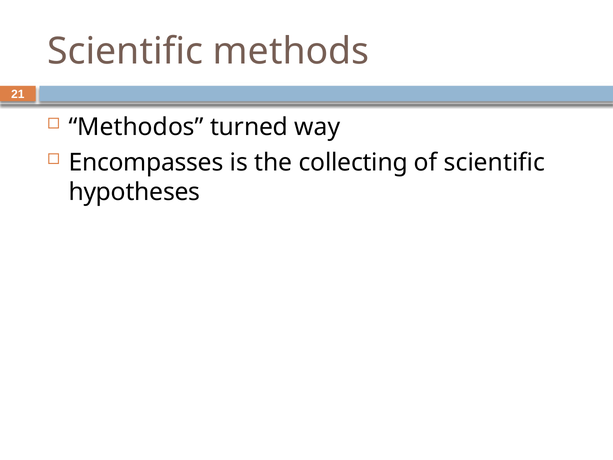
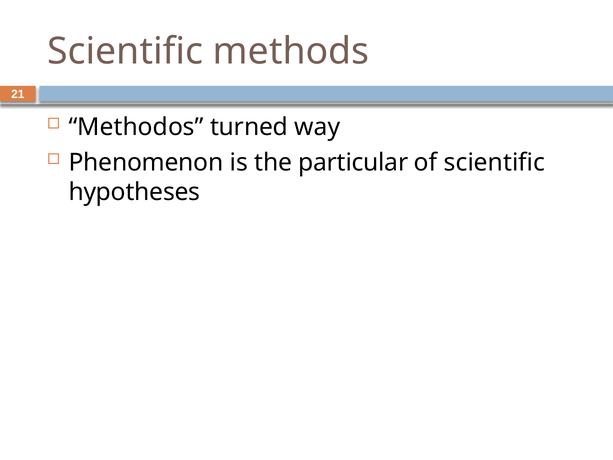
Encompasses: Encompasses -> Phenomenon (146, 162)
collecting: collecting -> particular (353, 162)
